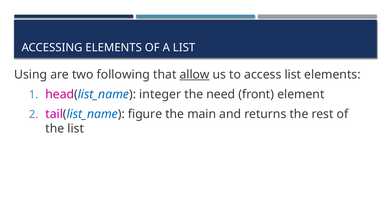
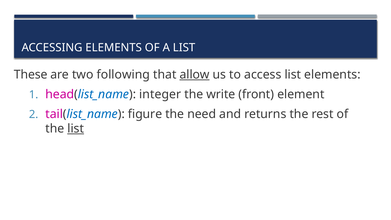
Using: Using -> These (31, 75)
need: need -> write (221, 94)
main: main -> need (202, 114)
list underline: none -> present (76, 129)
